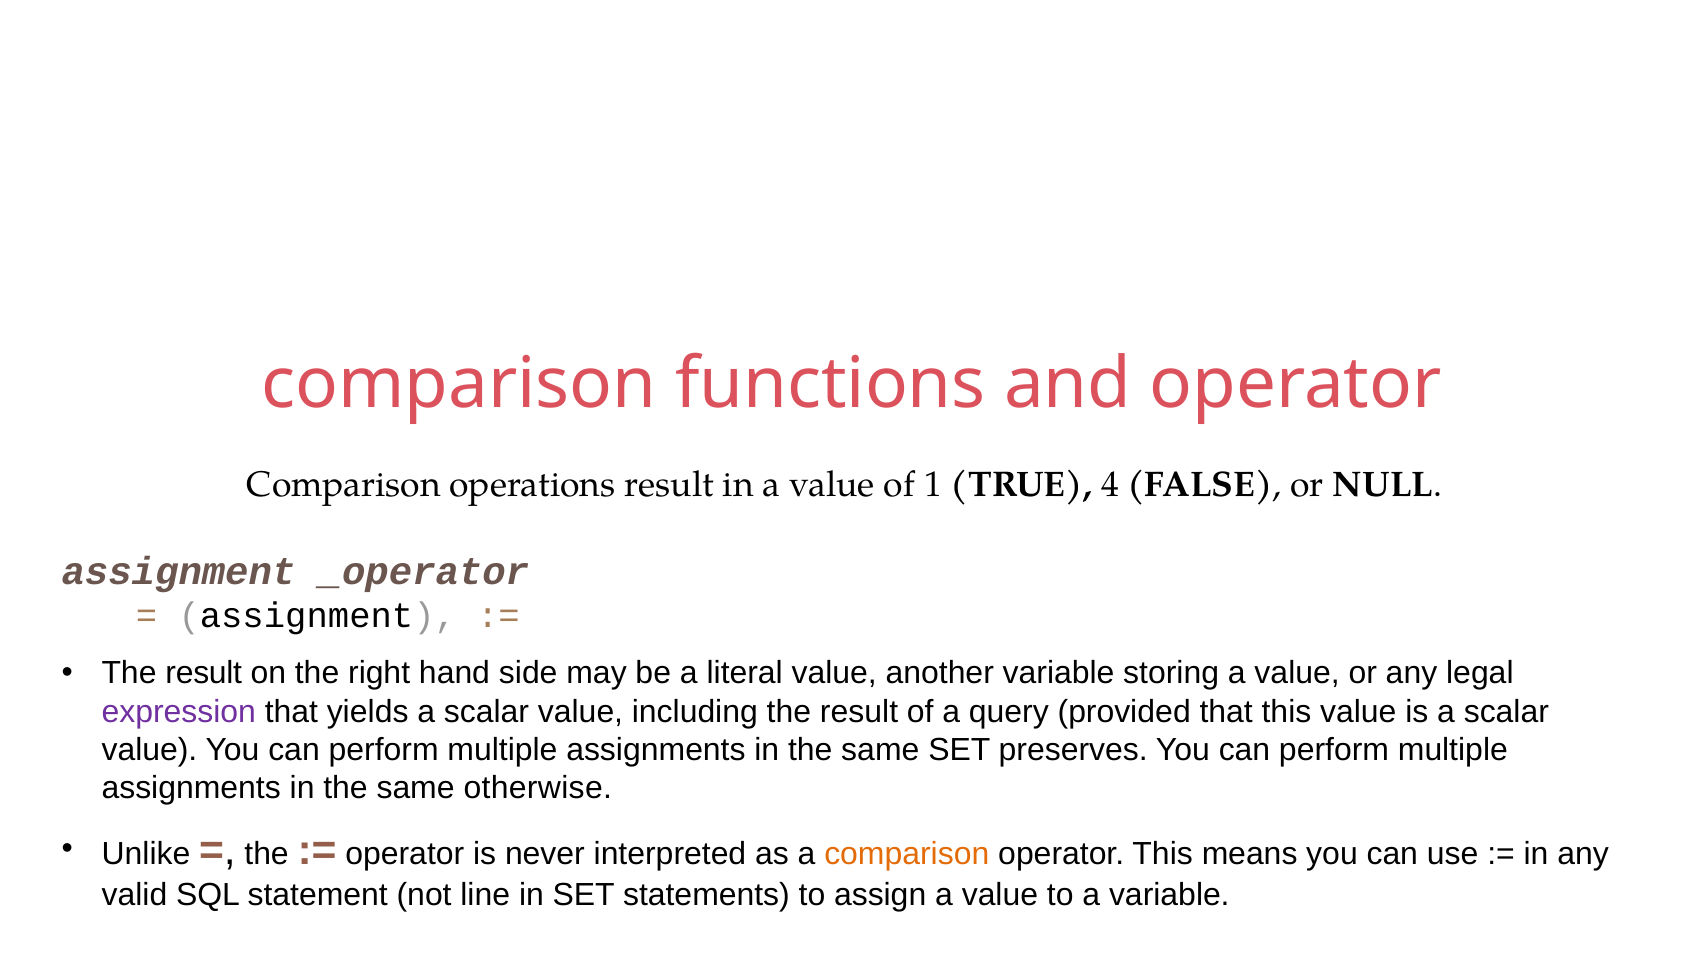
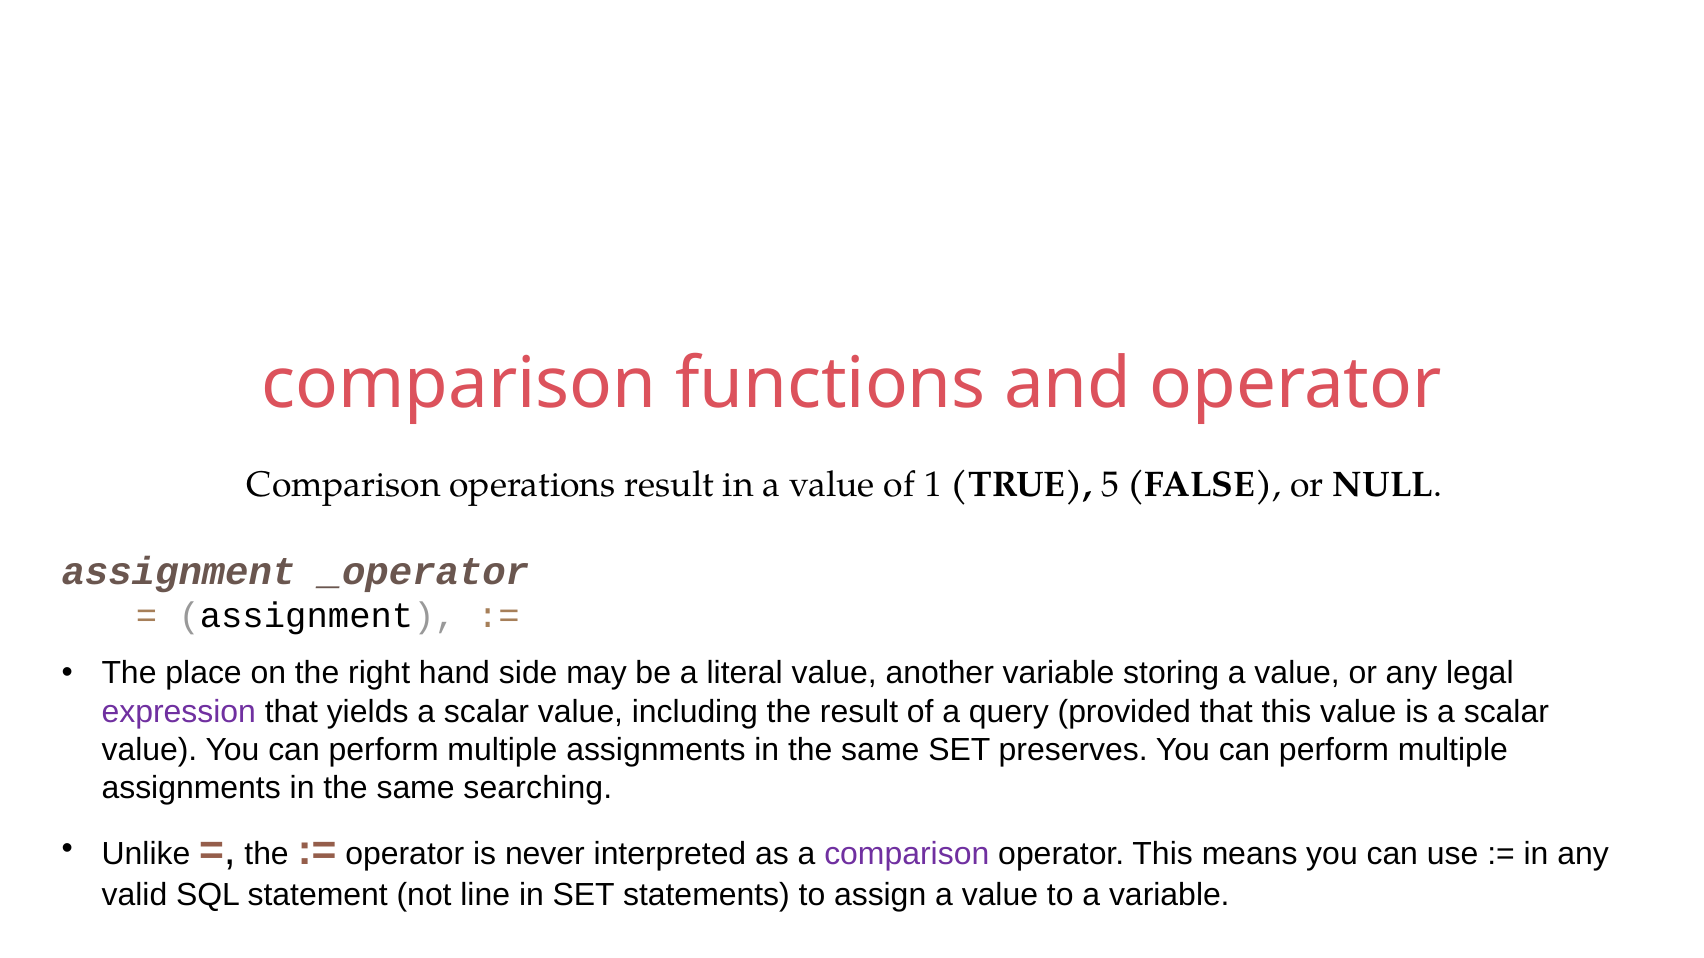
4: 4 -> 5 (1110, 485)
result: result -> place (204, 674)
otherwise: otherwise -> searching (538, 789)
comparison colour: orange -> purple (907, 855)
